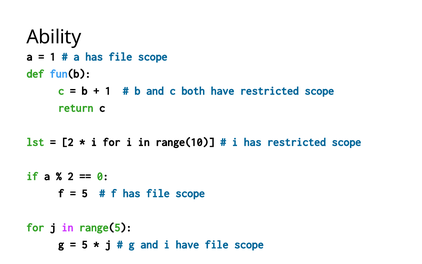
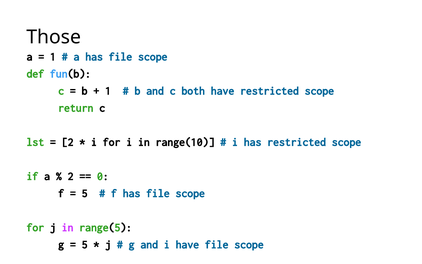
Ability: Ability -> Those (54, 37)
